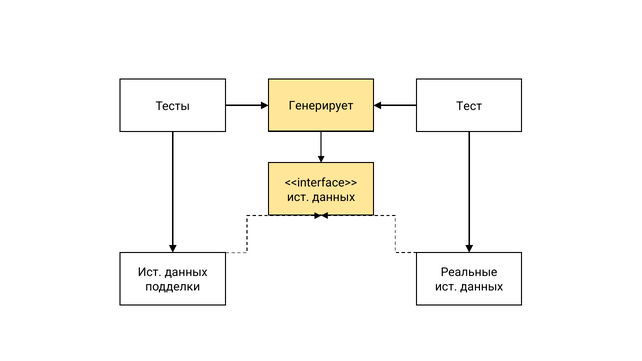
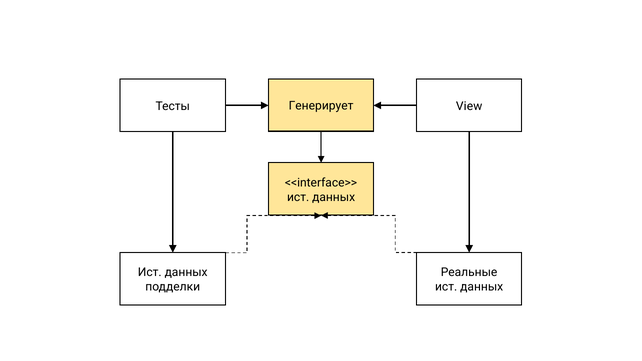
Тест: Тест -> View (469, 106)
